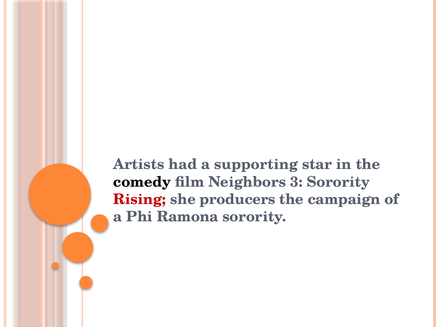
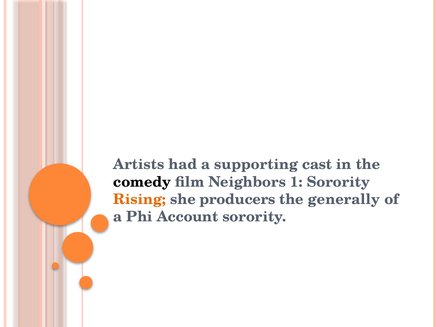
star: star -> cast (317, 164)
3: 3 -> 1 (296, 182)
Rising colour: red -> orange (140, 199)
campaign: campaign -> generally (344, 199)
Ramona: Ramona -> Account (188, 217)
